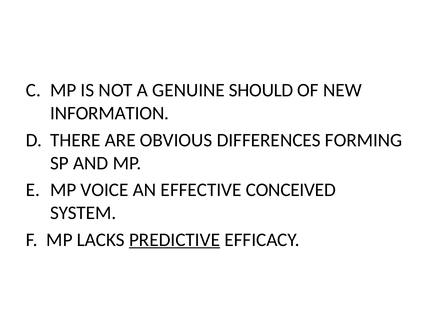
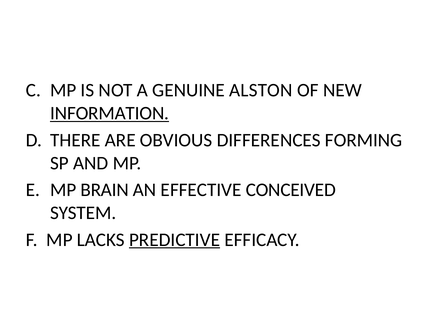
SHOULD: SHOULD -> ALSTON (261, 90)
INFORMATION underline: none -> present (110, 113)
VOICE: VOICE -> BRAIN (105, 190)
